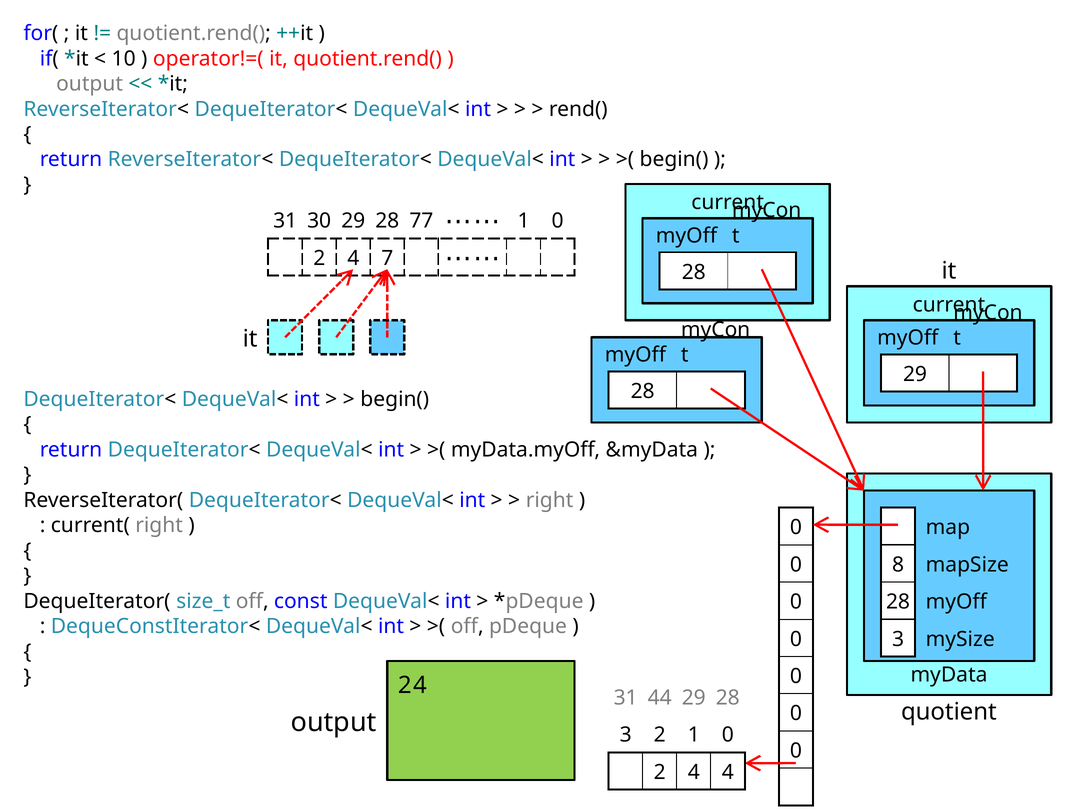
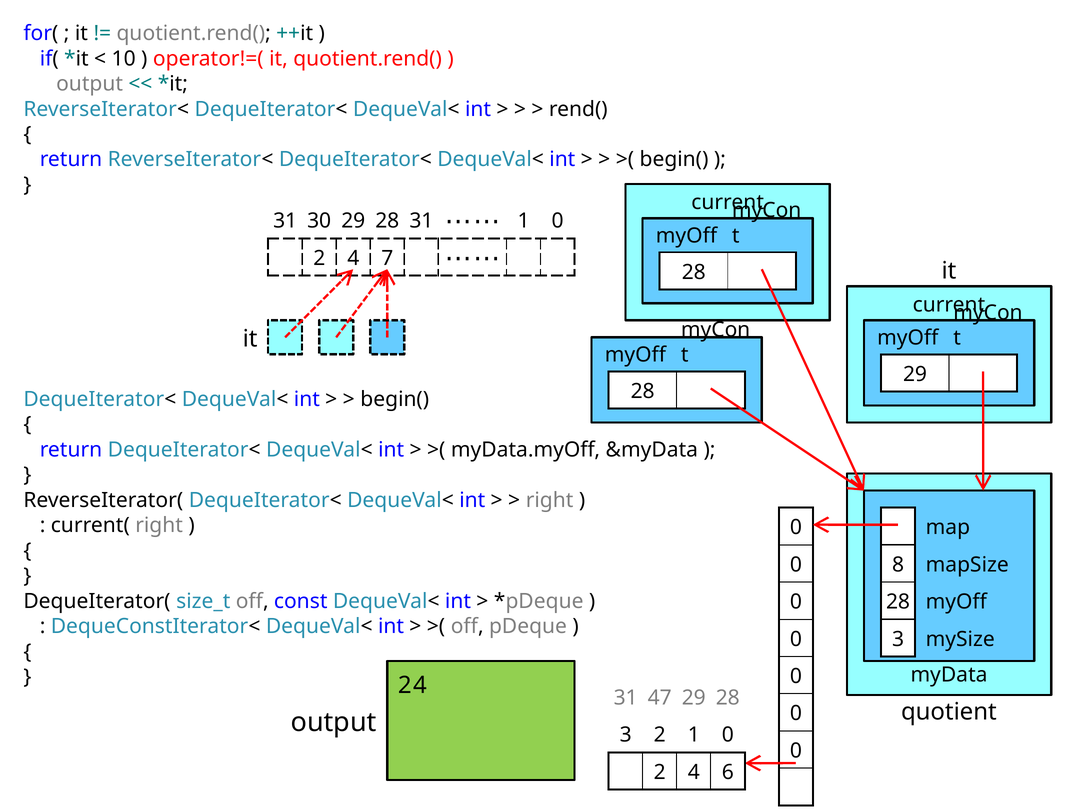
28 77: 77 -> 31 (421, 221)
44: 44 -> 47 (660, 698)
4 4: 4 -> 6 (728, 772)
